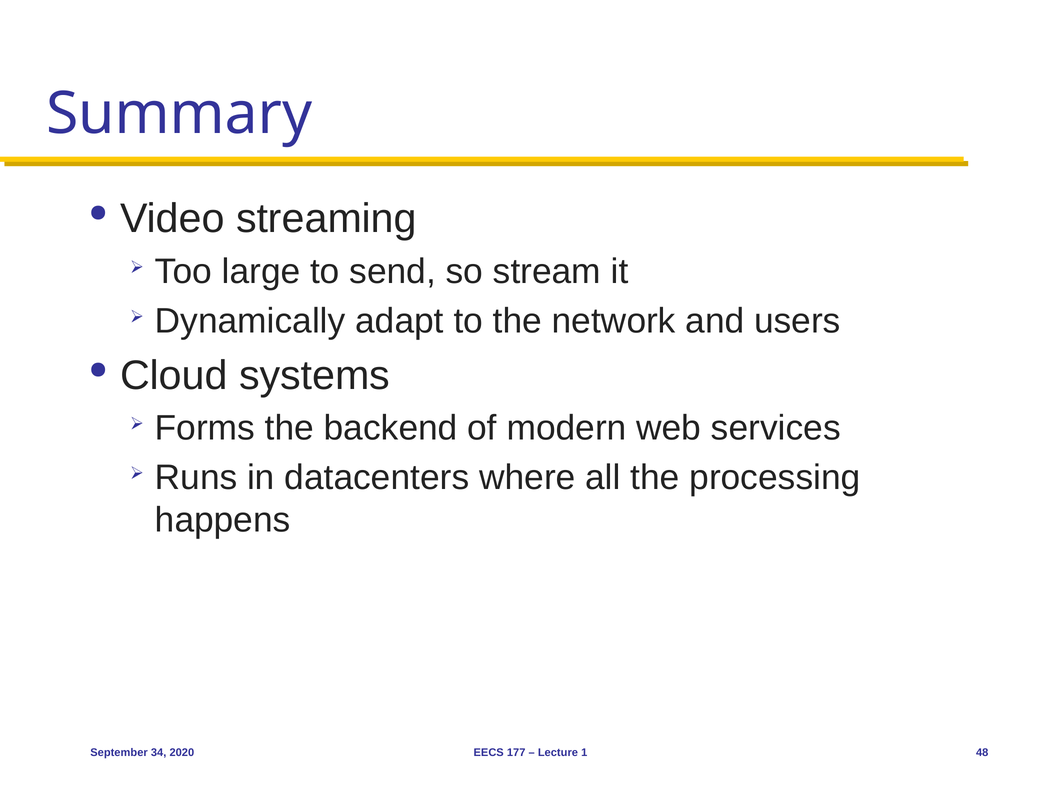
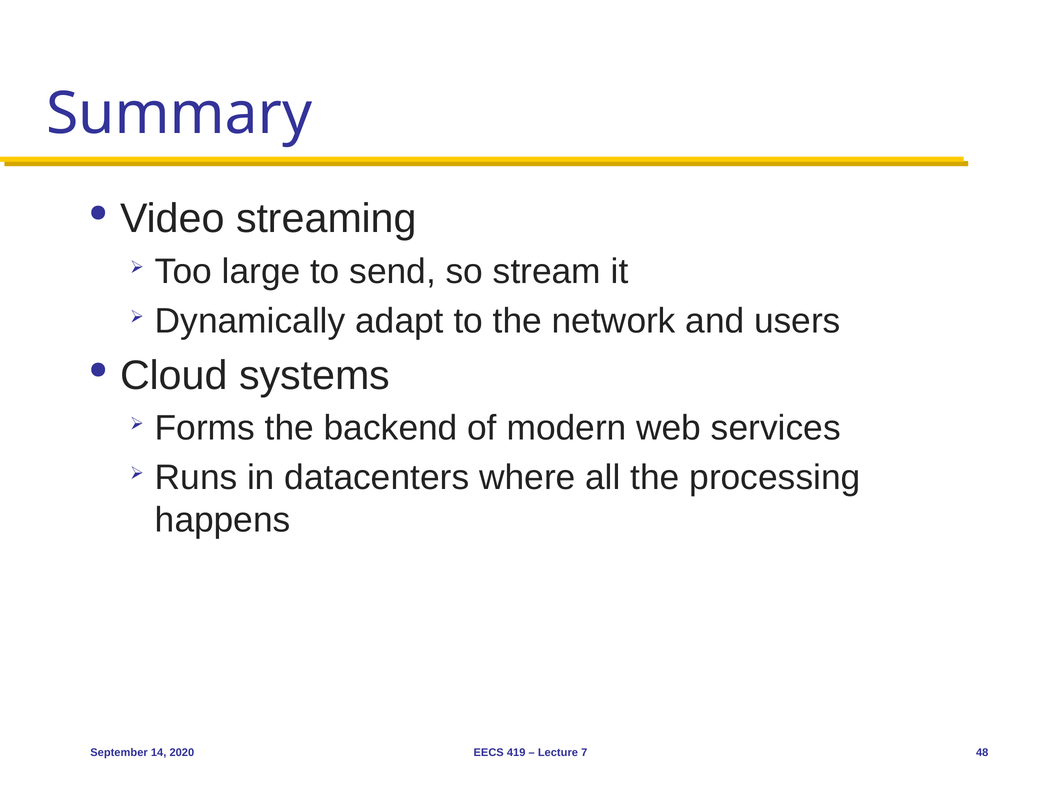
34: 34 -> 14 (159, 752)
177: 177 -> 419 (516, 752)
1: 1 -> 7 (584, 752)
